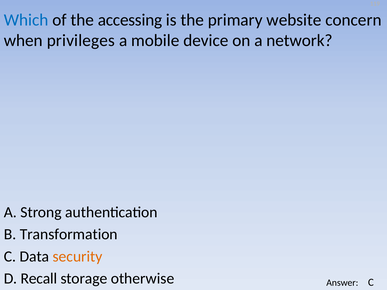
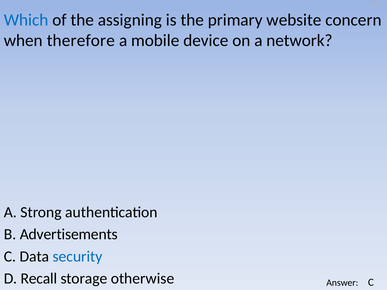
accessing: accessing -> assigning (130, 20)
privileges: privileges -> therefore (81, 41)
Transformation: Transformation -> Advertisements (69, 234)
security colour: orange -> blue (78, 257)
